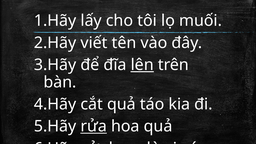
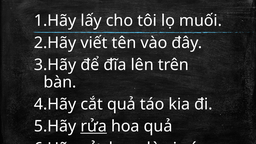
lên underline: present -> none (142, 65)
